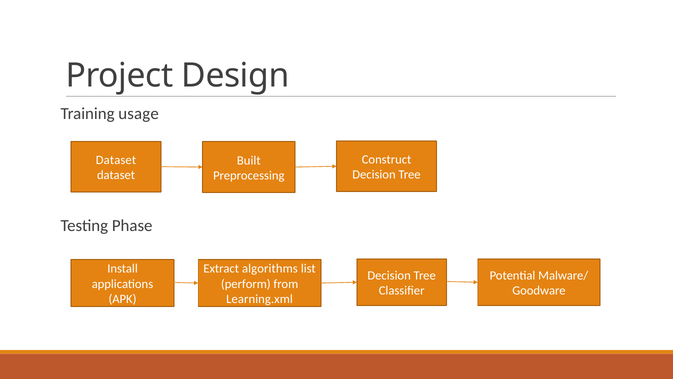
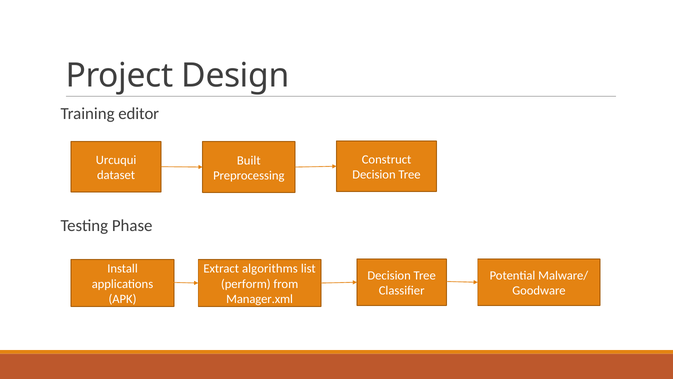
usage: usage -> editor (139, 113)
Dataset: Dataset -> Urcuqui (116, 160)
Learning.xml: Learning.xml -> Manager.xml (260, 299)
